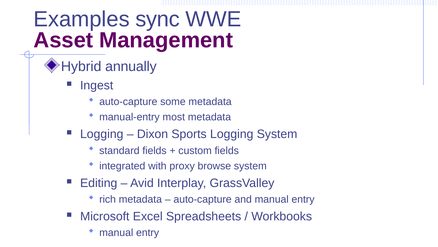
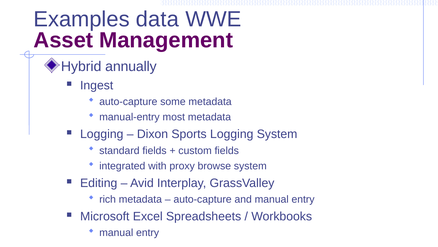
sync: sync -> data (157, 19)
